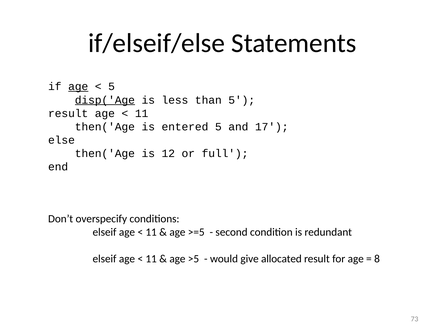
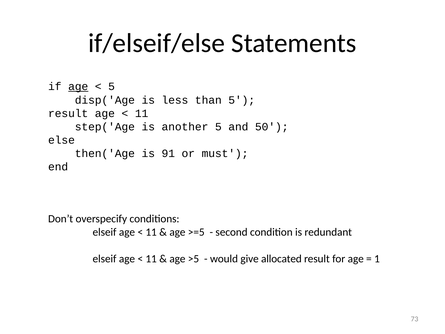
disp('Age underline: present -> none (105, 100)
then('Age: then('Age -> step('Age (105, 127)
entered: entered -> another (185, 127)
17: 17 -> 50 (272, 127)
12: 12 -> 91 (168, 153)
full: full -> must (225, 153)
8: 8 -> 1 (377, 259)
